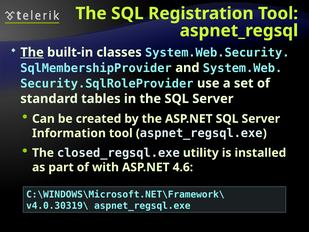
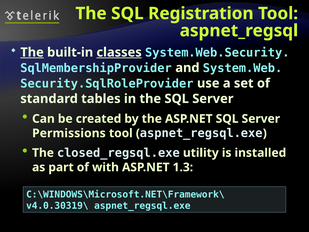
classes underline: none -> present (119, 52)
Information: Information -> Permissions (69, 133)
4.6: 4.6 -> 1.3 (183, 167)
